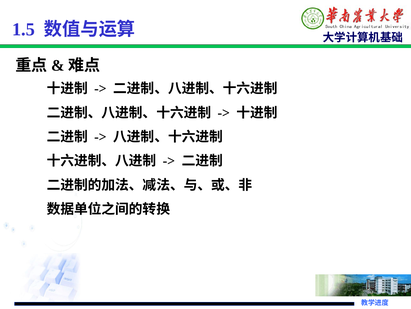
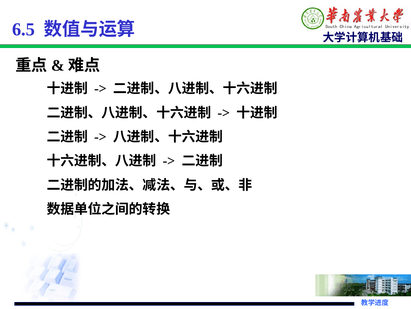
1.5: 1.5 -> 6.5 (24, 29)
